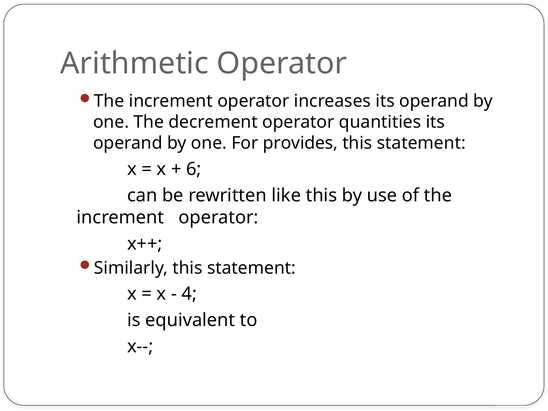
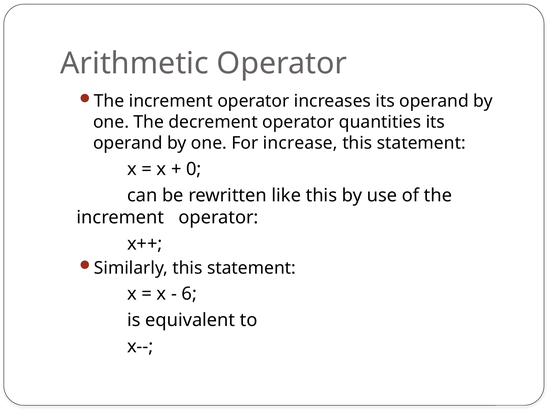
provides: provides -> increase (300, 143)
6: 6 -> 0 (194, 169)
4: 4 -> 6 (189, 294)
